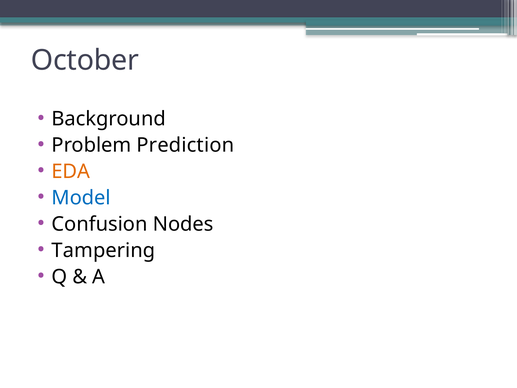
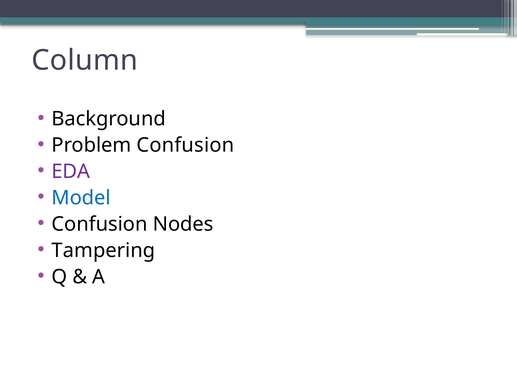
October: October -> Column (85, 60)
Problem Prediction: Prediction -> Confusion (185, 145)
EDA colour: orange -> purple (71, 171)
